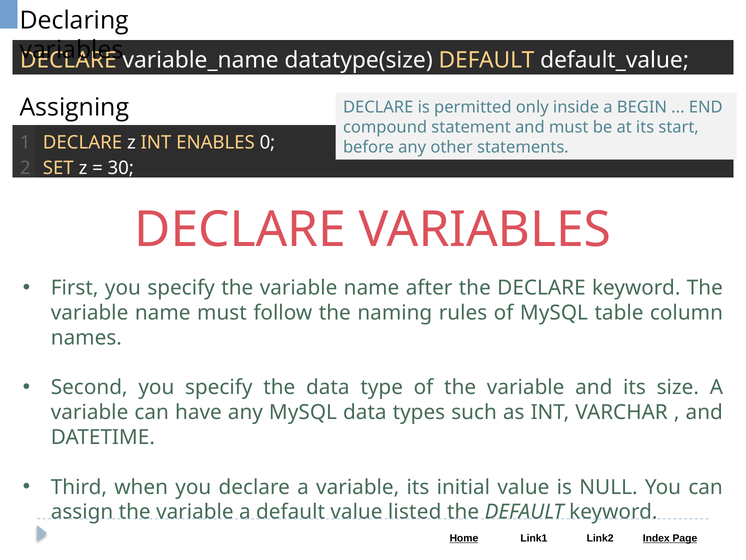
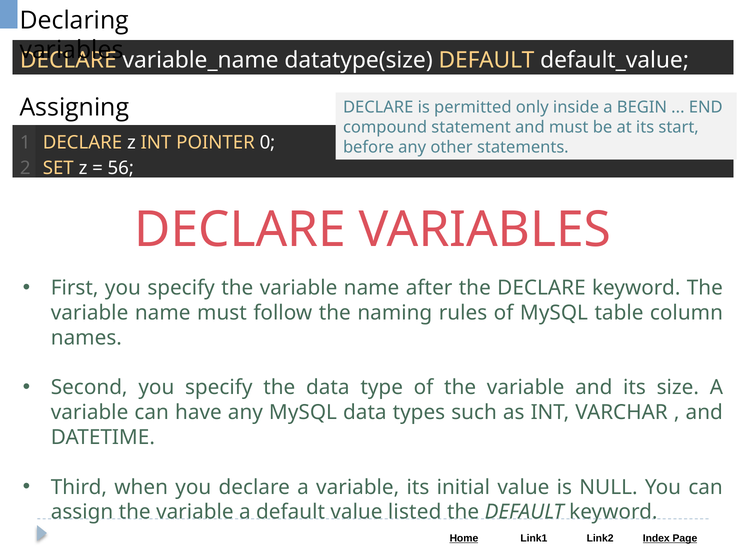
ENABLES: ENABLES -> POINTER (215, 143)
30: 30 -> 56 (121, 168)
